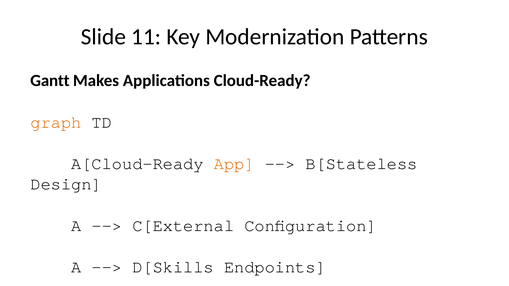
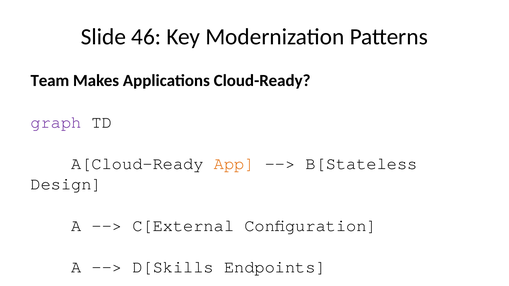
11: 11 -> 46 (146, 37)
Gantt: Gantt -> Team (50, 81)
graph colour: orange -> purple (56, 122)
